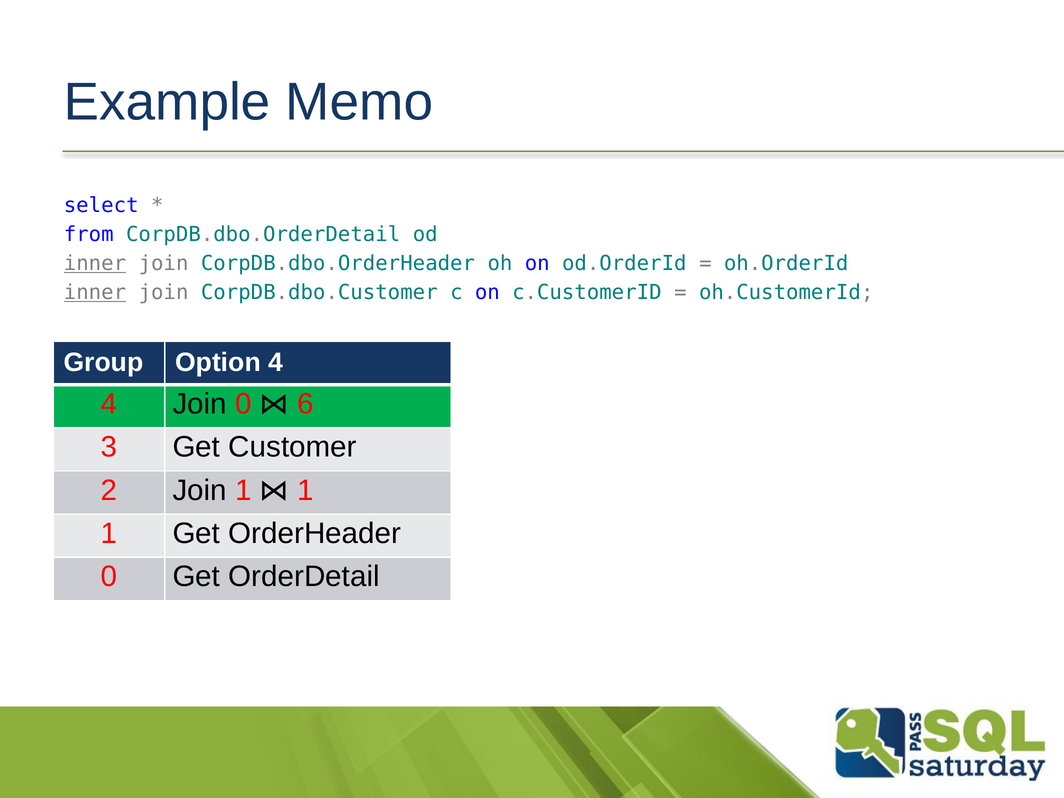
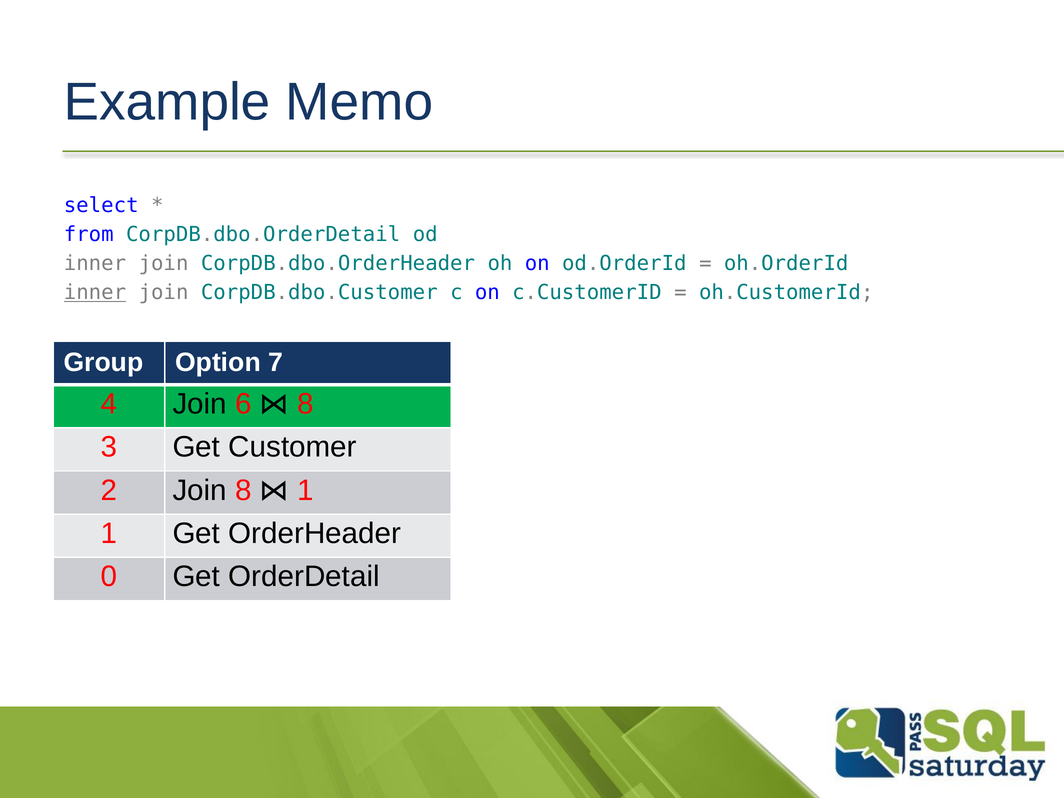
inner underline: present -> none (95, 263)
Option 4: 4 -> 7 (275, 362)
Join 0: 0 -> 6 (243, 404)
6: 6 -> 8 (305, 404)
Join 1: 1 -> 8 (243, 490)
